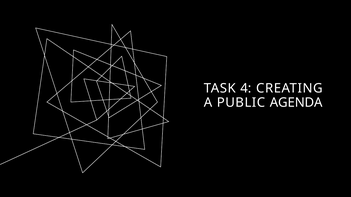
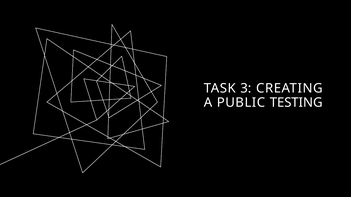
4: 4 -> 3 (246, 88)
AGENDA: AGENDA -> TESTING (296, 103)
